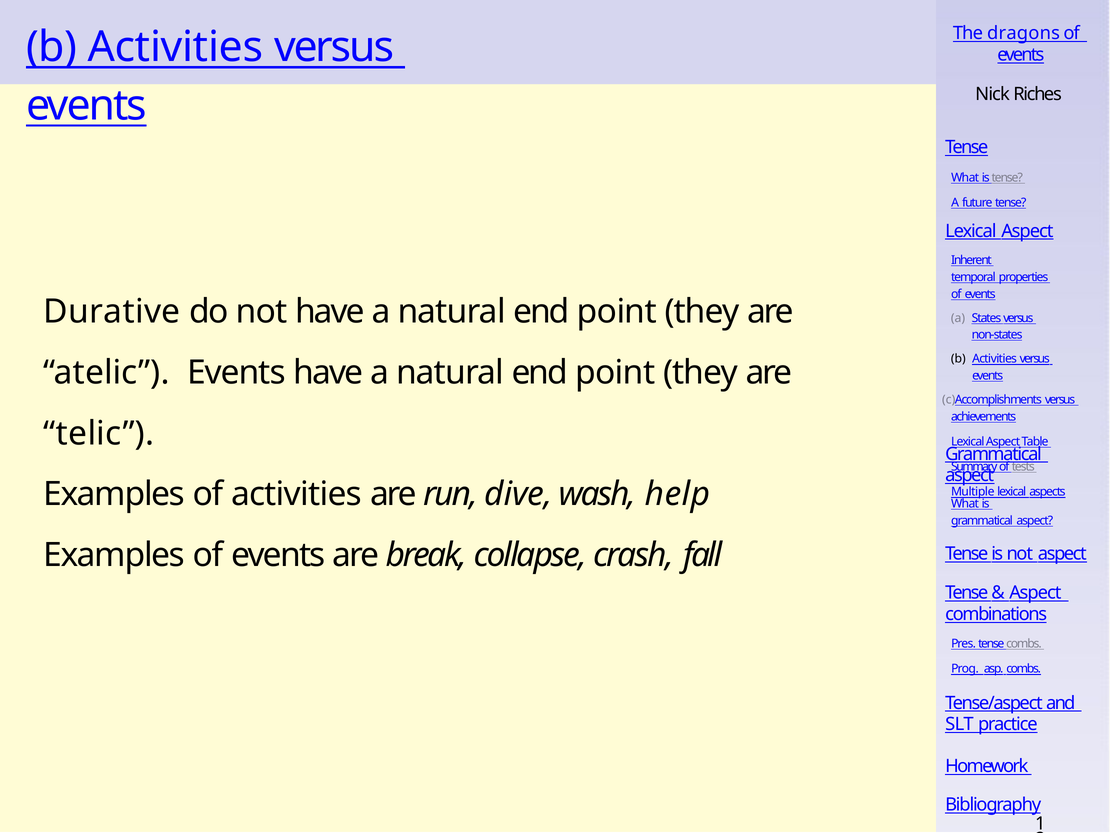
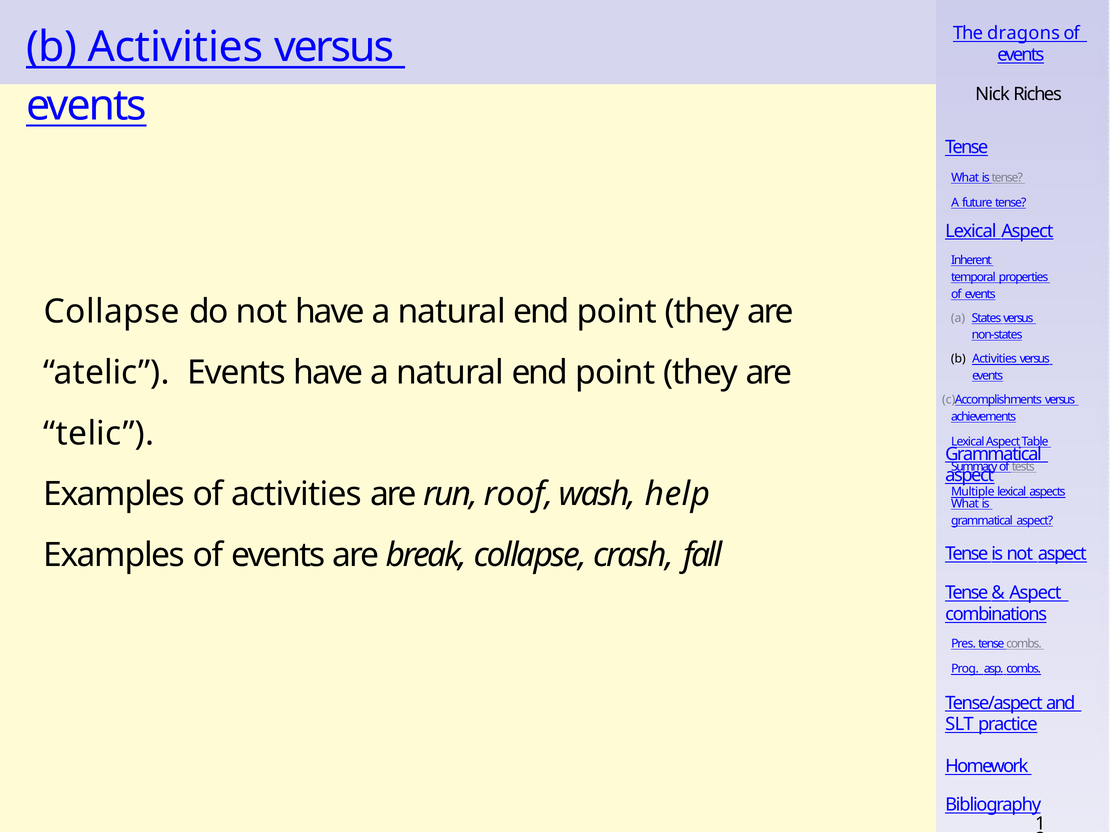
Durative: Durative -> Collapse (112, 312)
dive: dive -> roof (519, 494)
